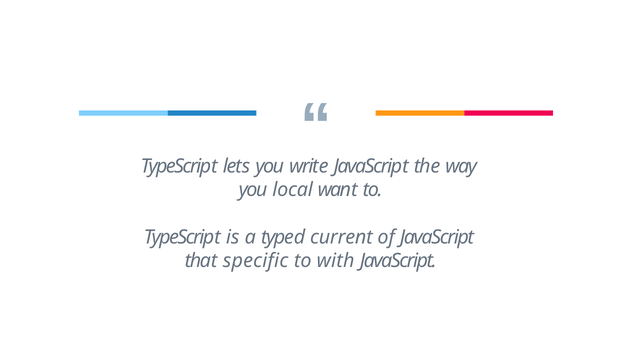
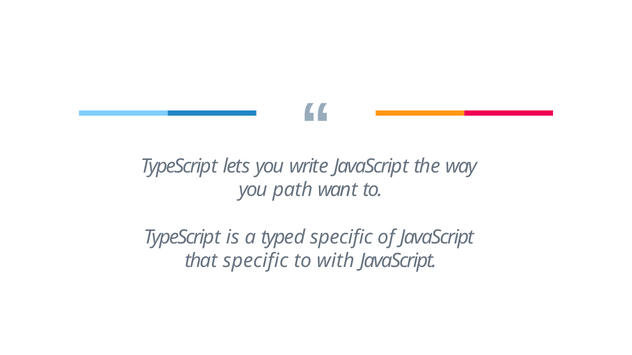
local: local -> path (293, 190)
typed current: current -> specific (341, 237)
